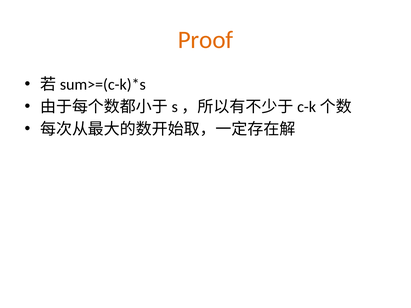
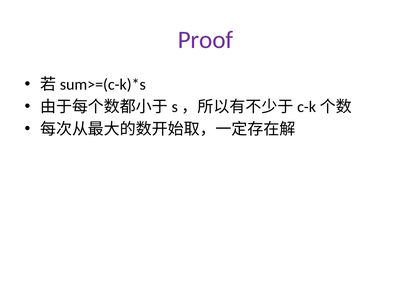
Proof colour: orange -> purple (206, 40)
